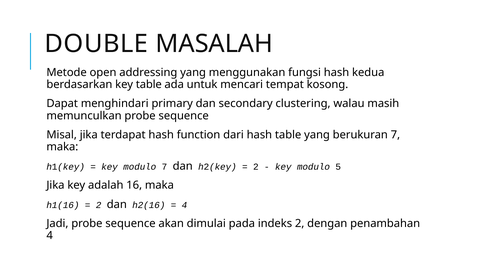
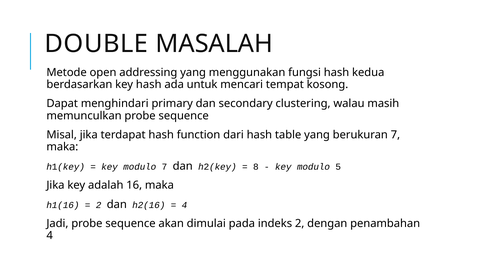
key table: table -> hash (149, 85)
2: 2 -> 8 (256, 167)
